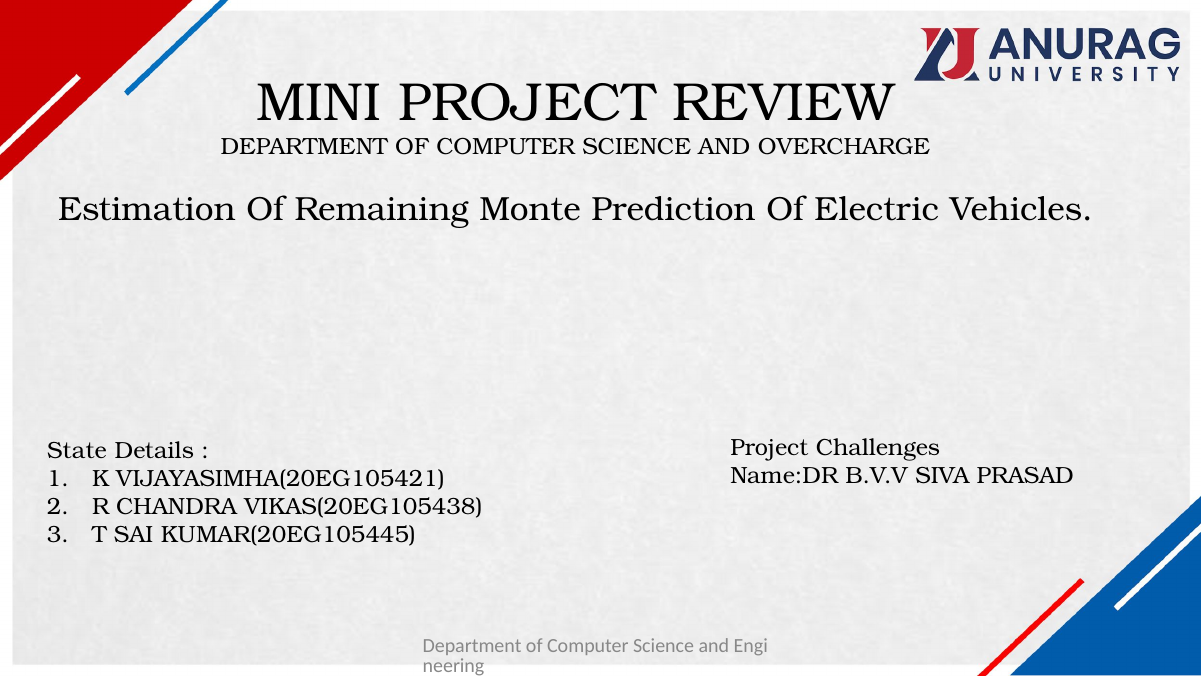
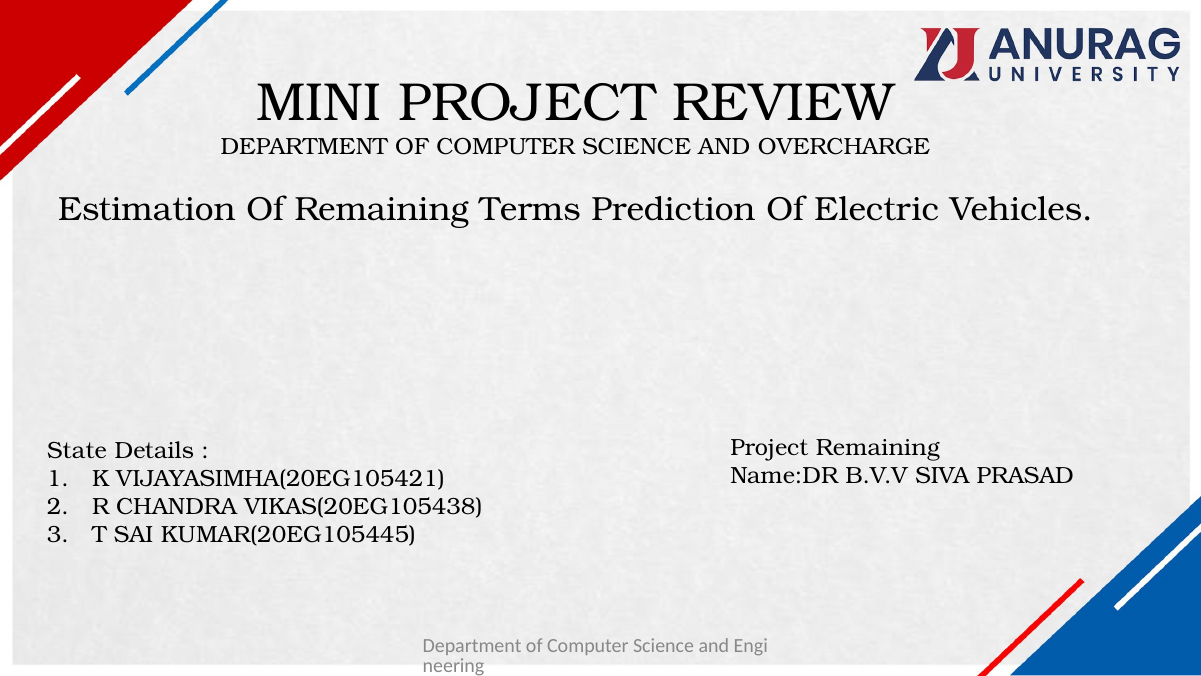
Monte: Monte -> Terms (530, 209)
Project Challenges: Challenges -> Remaining (878, 447)
